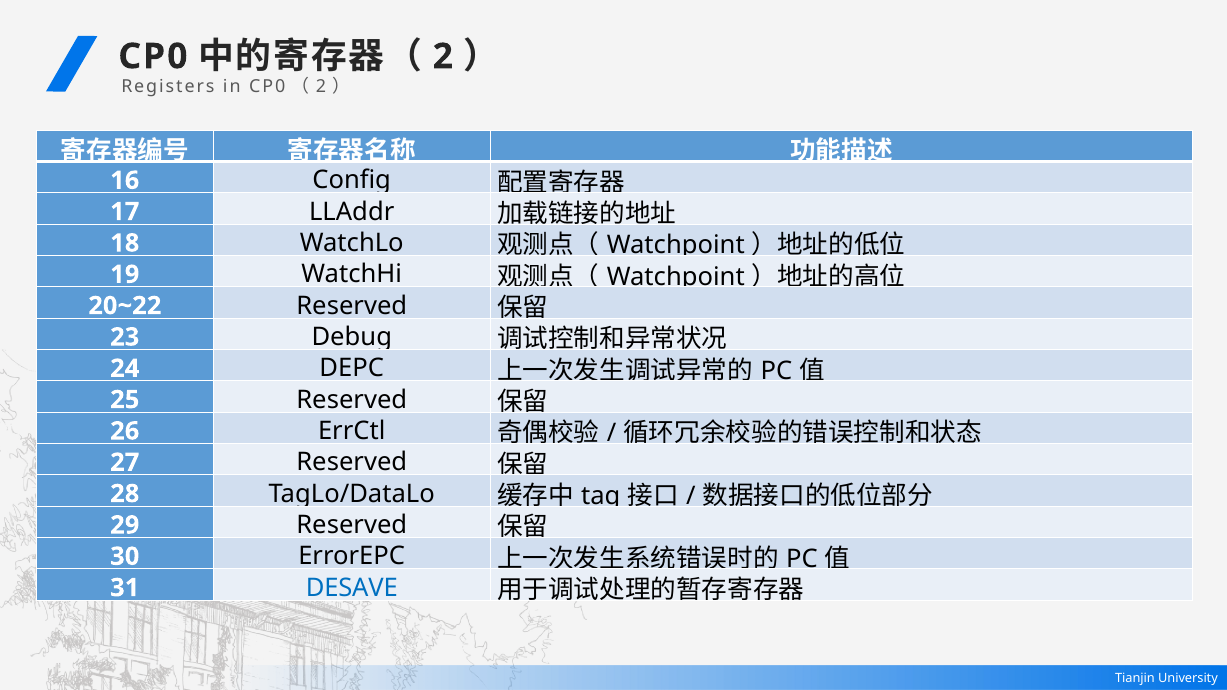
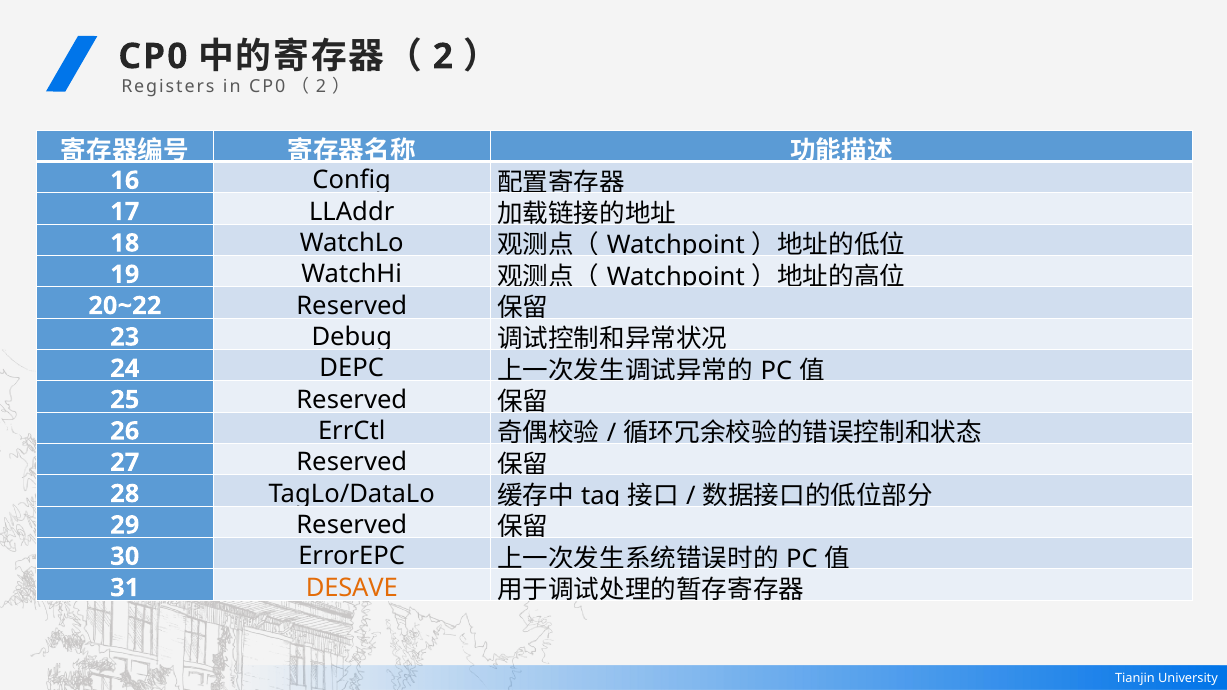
DESAVE colour: blue -> orange (352, 588)
